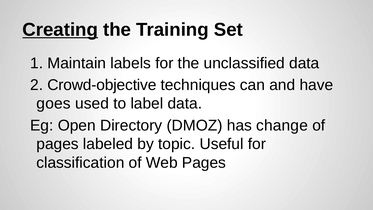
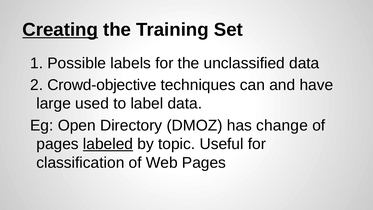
Maintain: Maintain -> Possible (77, 63)
goes: goes -> large (54, 104)
labeled underline: none -> present (108, 144)
